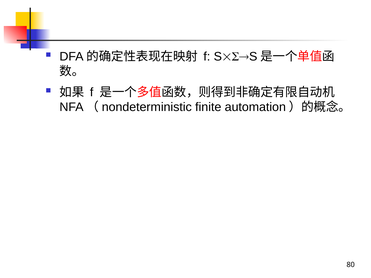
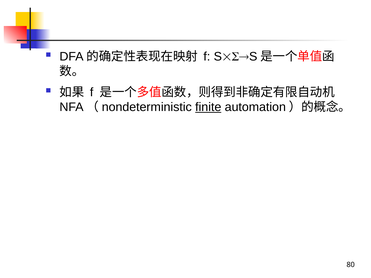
finite underline: none -> present (208, 107)
